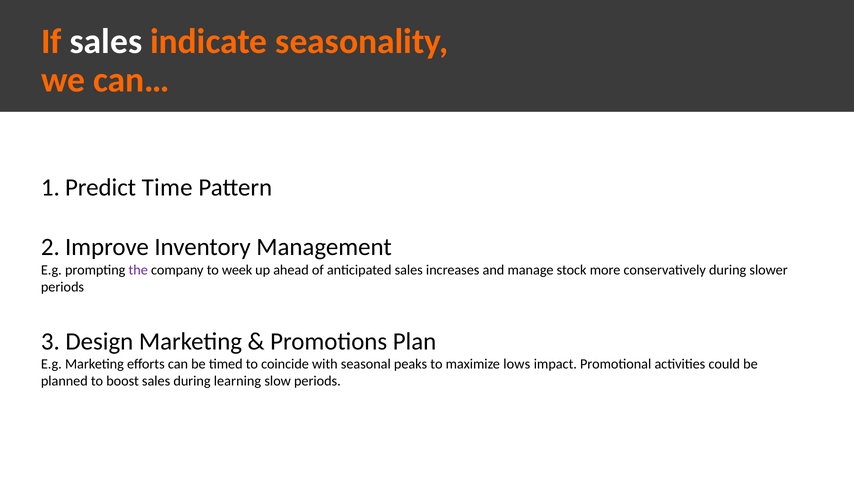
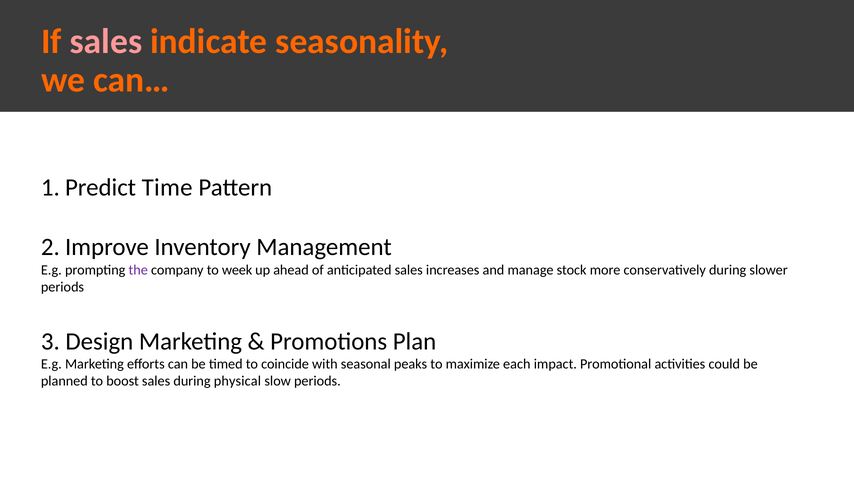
sales colour: white -> pink (106, 41)
lows: lows -> each (517, 364)
learning: learning -> physical (237, 381)
